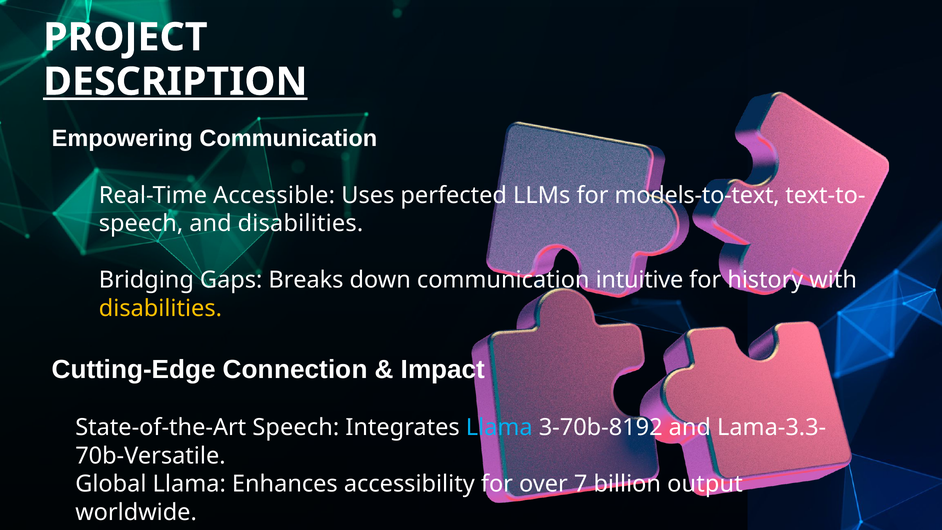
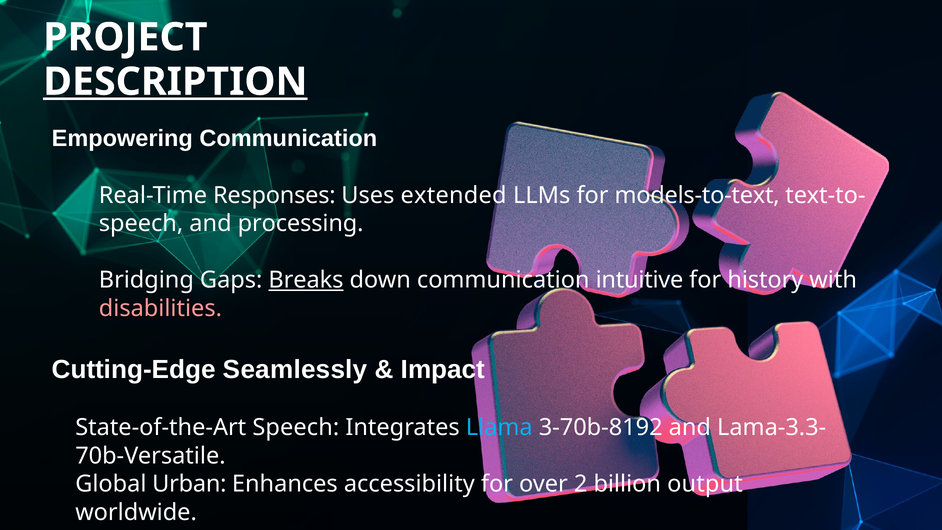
Accessible: Accessible -> Responses (274, 195)
perfected: perfected -> extended (454, 195)
and disabilities: disabilities -> processing (301, 223)
Breaks underline: none -> present (306, 280)
disabilities colour: yellow -> pink (160, 308)
Connection: Connection -> Seamlessly (295, 370)
Global Llama: Llama -> Urban (189, 484)
7: 7 -> 2 (581, 484)
